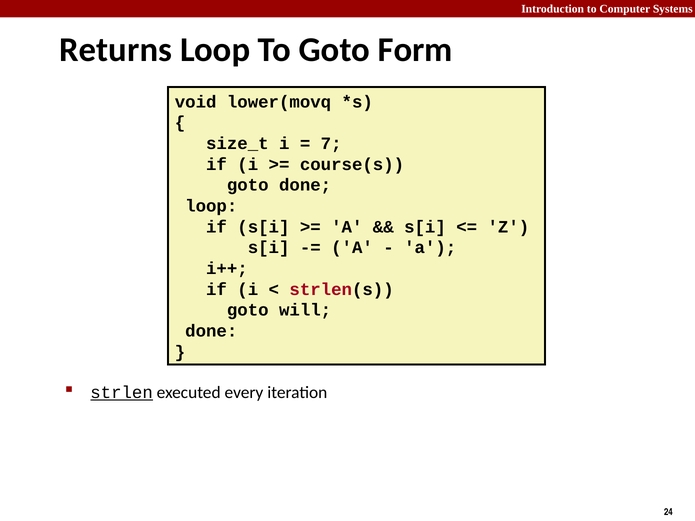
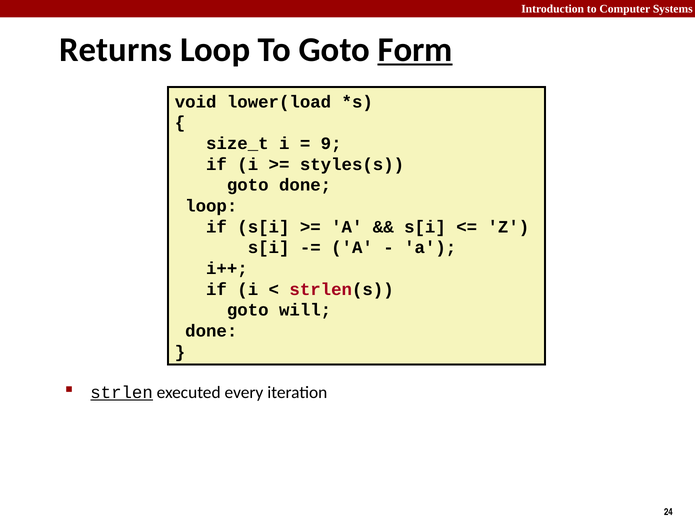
Form underline: none -> present (415, 50)
lower(movq: lower(movq -> lower(load (279, 102)
7: 7 -> 9 (331, 144)
course(s: course(s -> styles(s (352, 164)
